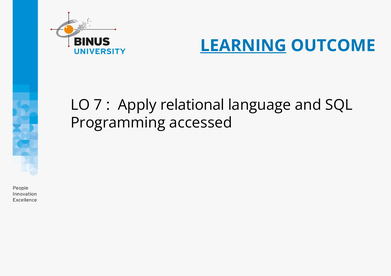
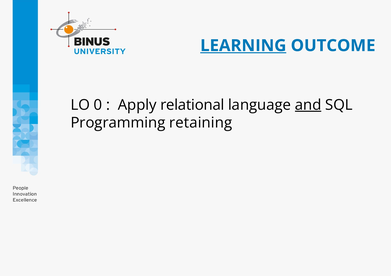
7: 7 -> 0 (98, 105)
and underline: none -> present (308, 105)
accessed: accessed -> retaining (201, 123)
